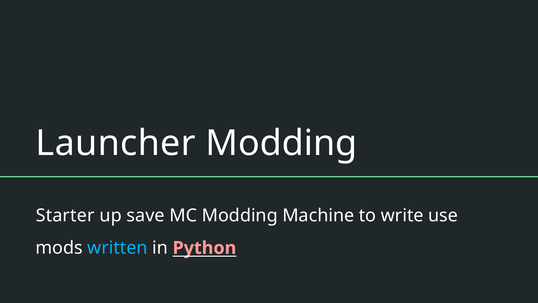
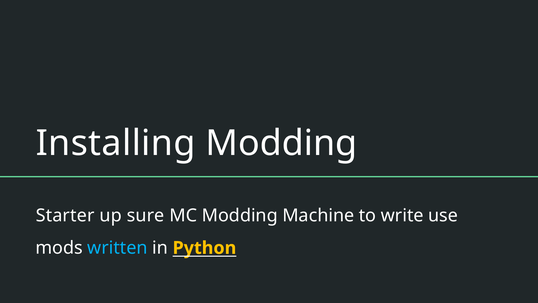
Launcher: Launcher -> Installing (116, 143)
save: save -> sure (146, 215)
Python colour: pink -> yellow (204, 248)
